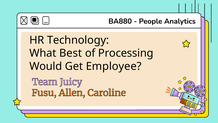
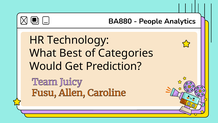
Processing: Processing -> Categories (126, 53)
Employee: Employee -> Prediction (114, 66)
